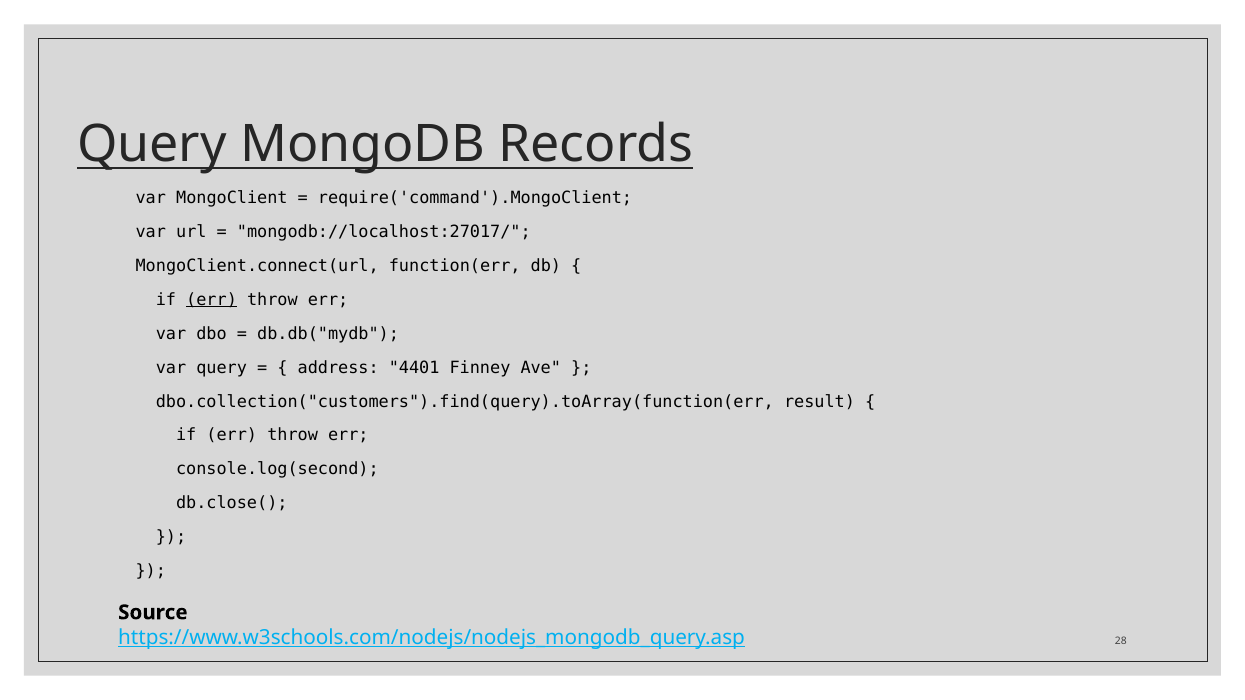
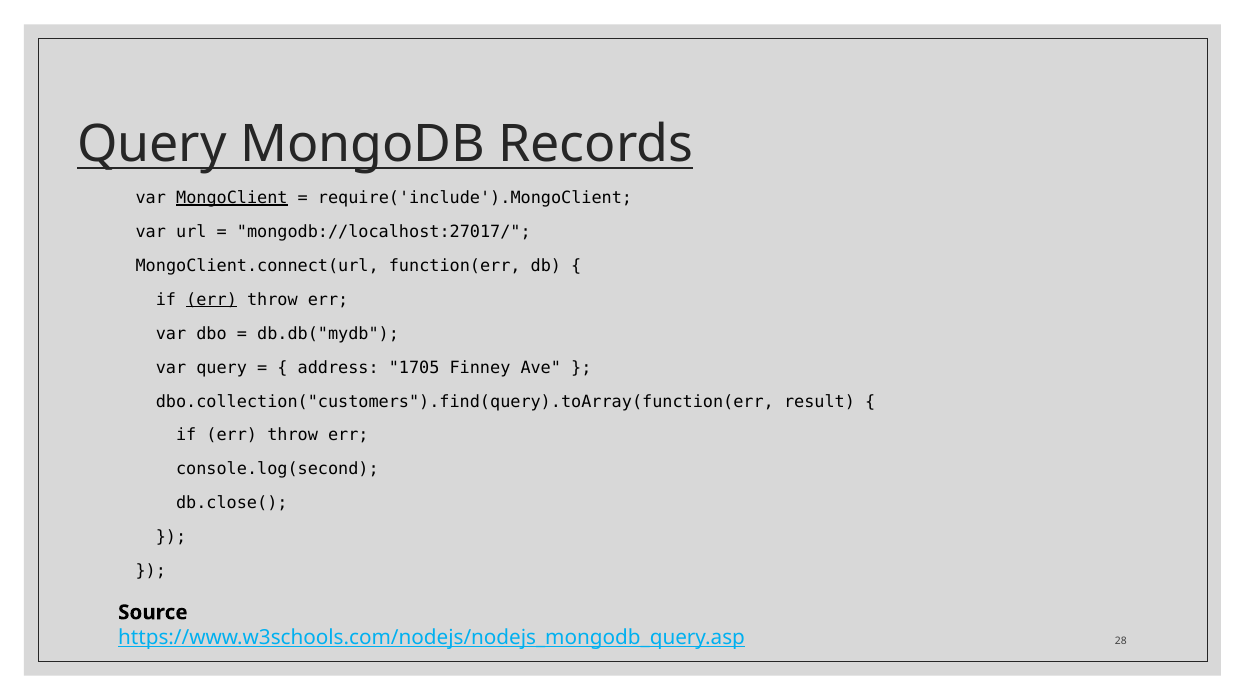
MongoClient underline: none -> present (232, 198)
require('command').MongoClient: require('command').MongoClient -> require('include').MongoClient (475, 198)
4401: 4401 -> 1705 (414, 368)
